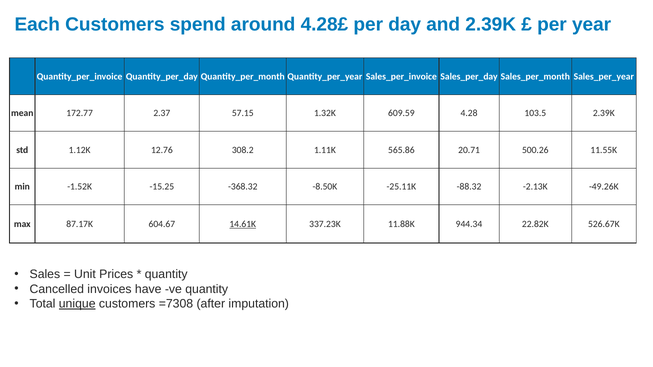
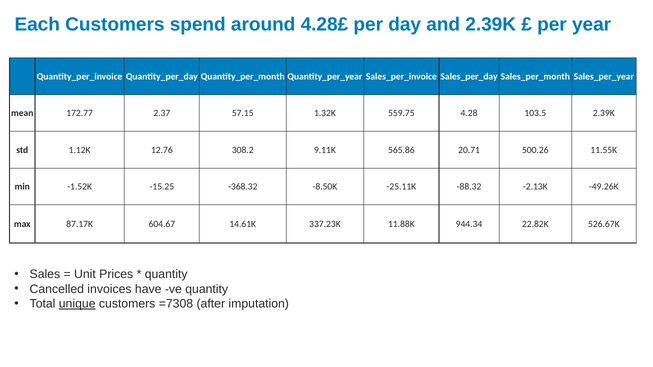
609.59: 609.59 -> 559.75 (401, 113)
1.11K: 1.11K -> 9.11K (325, 150)
14.61K underline: present -> none (243, 224)
